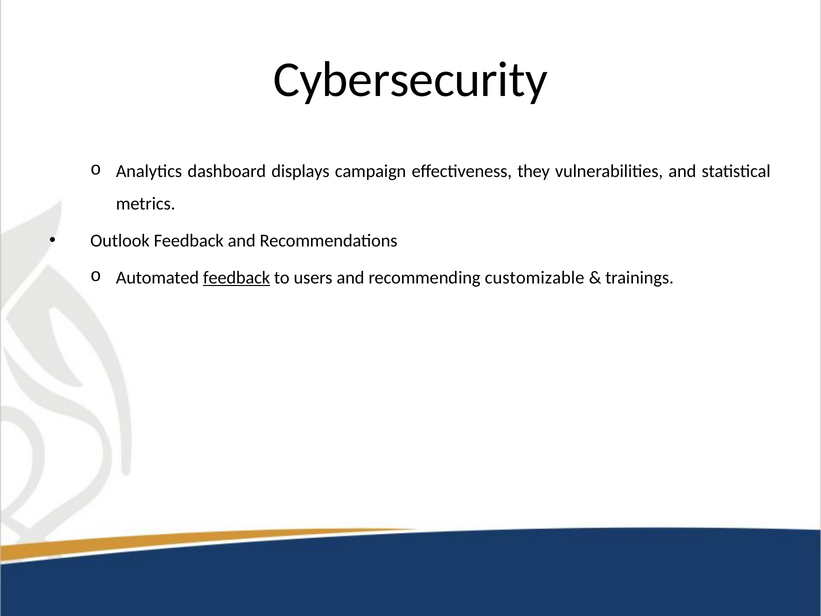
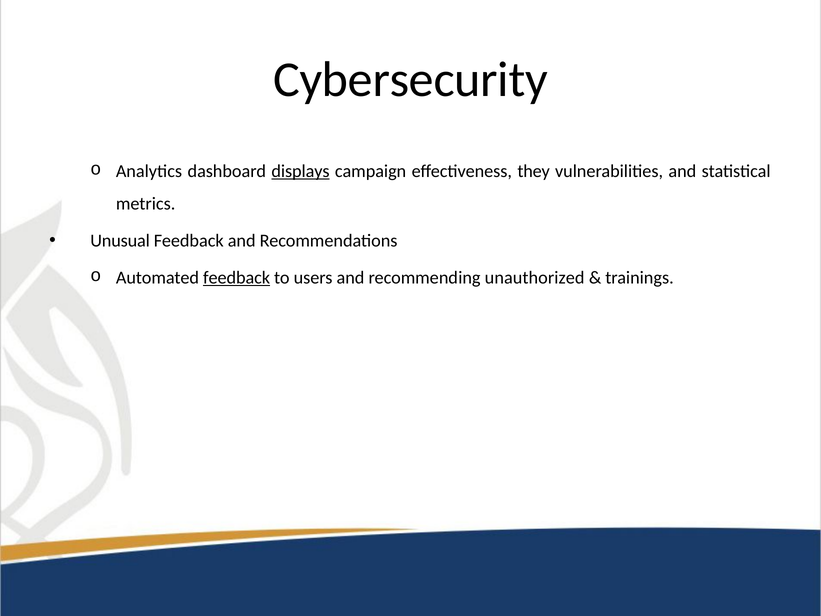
displays underline: none -> present (301, 171)
Outlook: Outlook -> Unusual (120, 241)
customizable: customizable -> unauthorized (535, 278)
